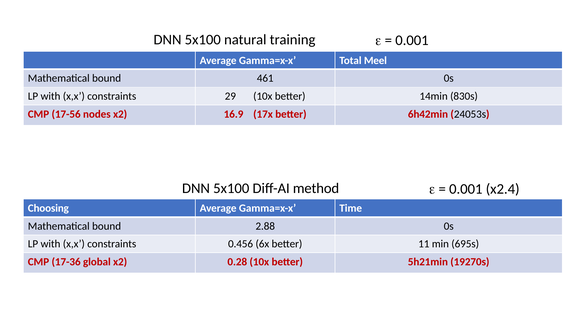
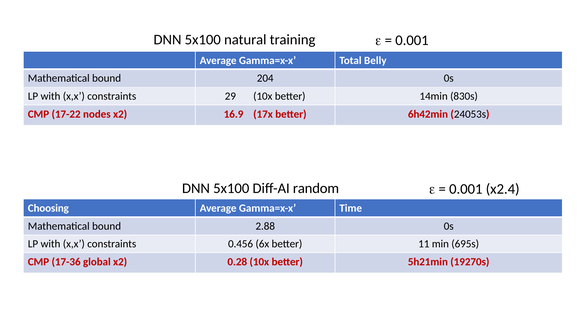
Meel: Meel -> Belly (375, 60)
461: 461 -> 204 (265, 78)
17-56: 17-56 -> 17-22 (66, 114)
method: method -> random (316, 188)
